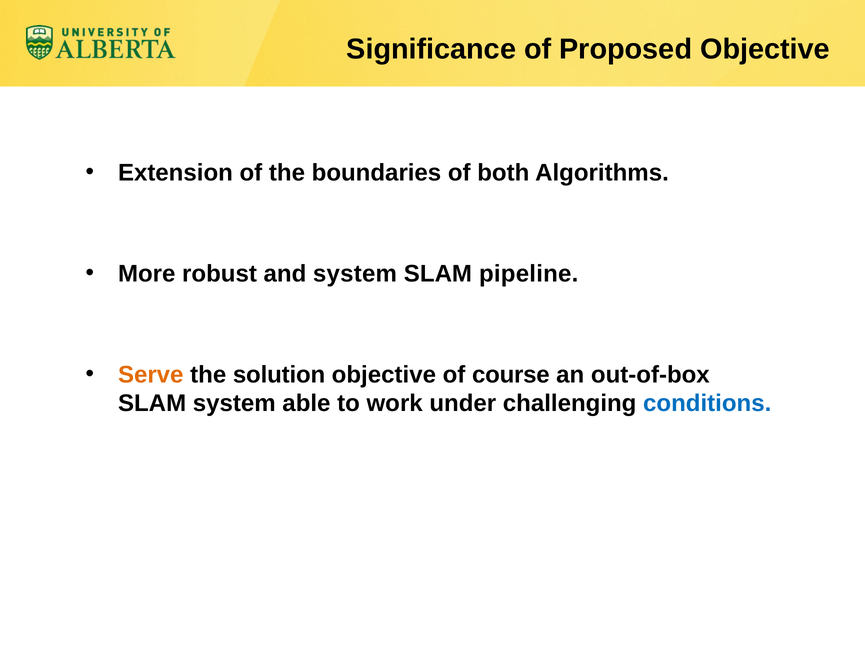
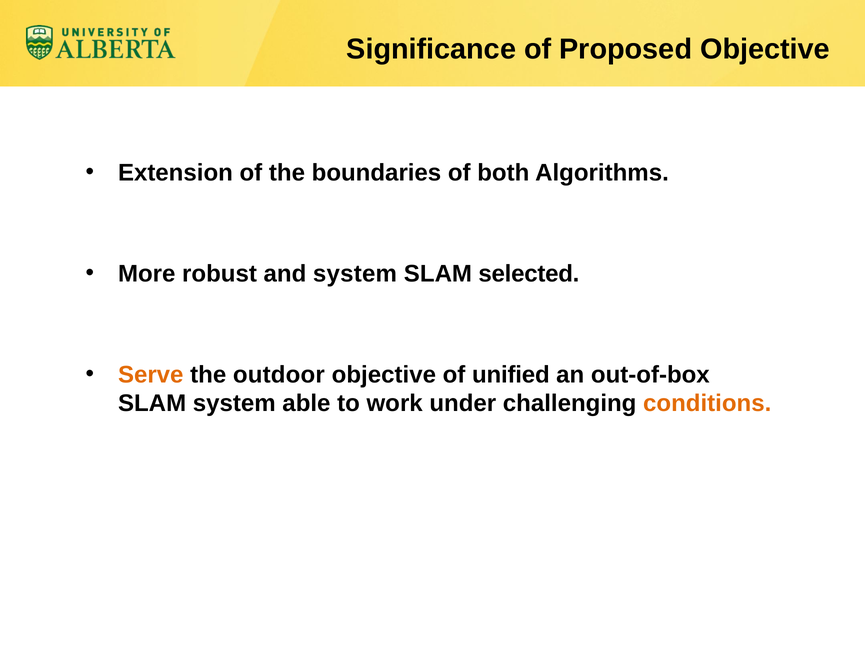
pipeline: pipeline -> selected (529, 273)
solution: solution -> outdoor (279, 374)
course: course -> unified (511, 374)
conditions colour: blue -> orange (707, 403)
